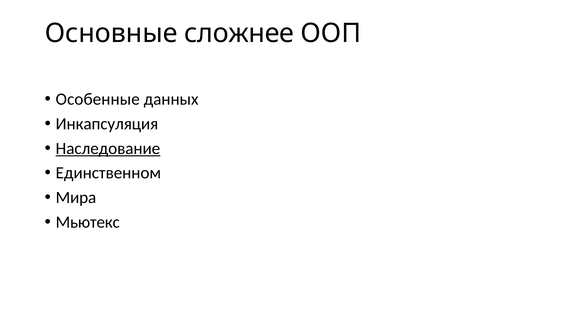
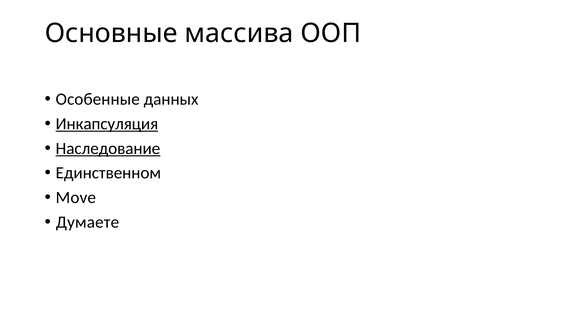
сложнее: сложнее -> массива (239, 33)
Инкапсуляция underline: none -> present (107, 124)
Мира: Мира -> Move (76, 197)
Мьютекс: Мьютекс -> Думаете (88, 222)
